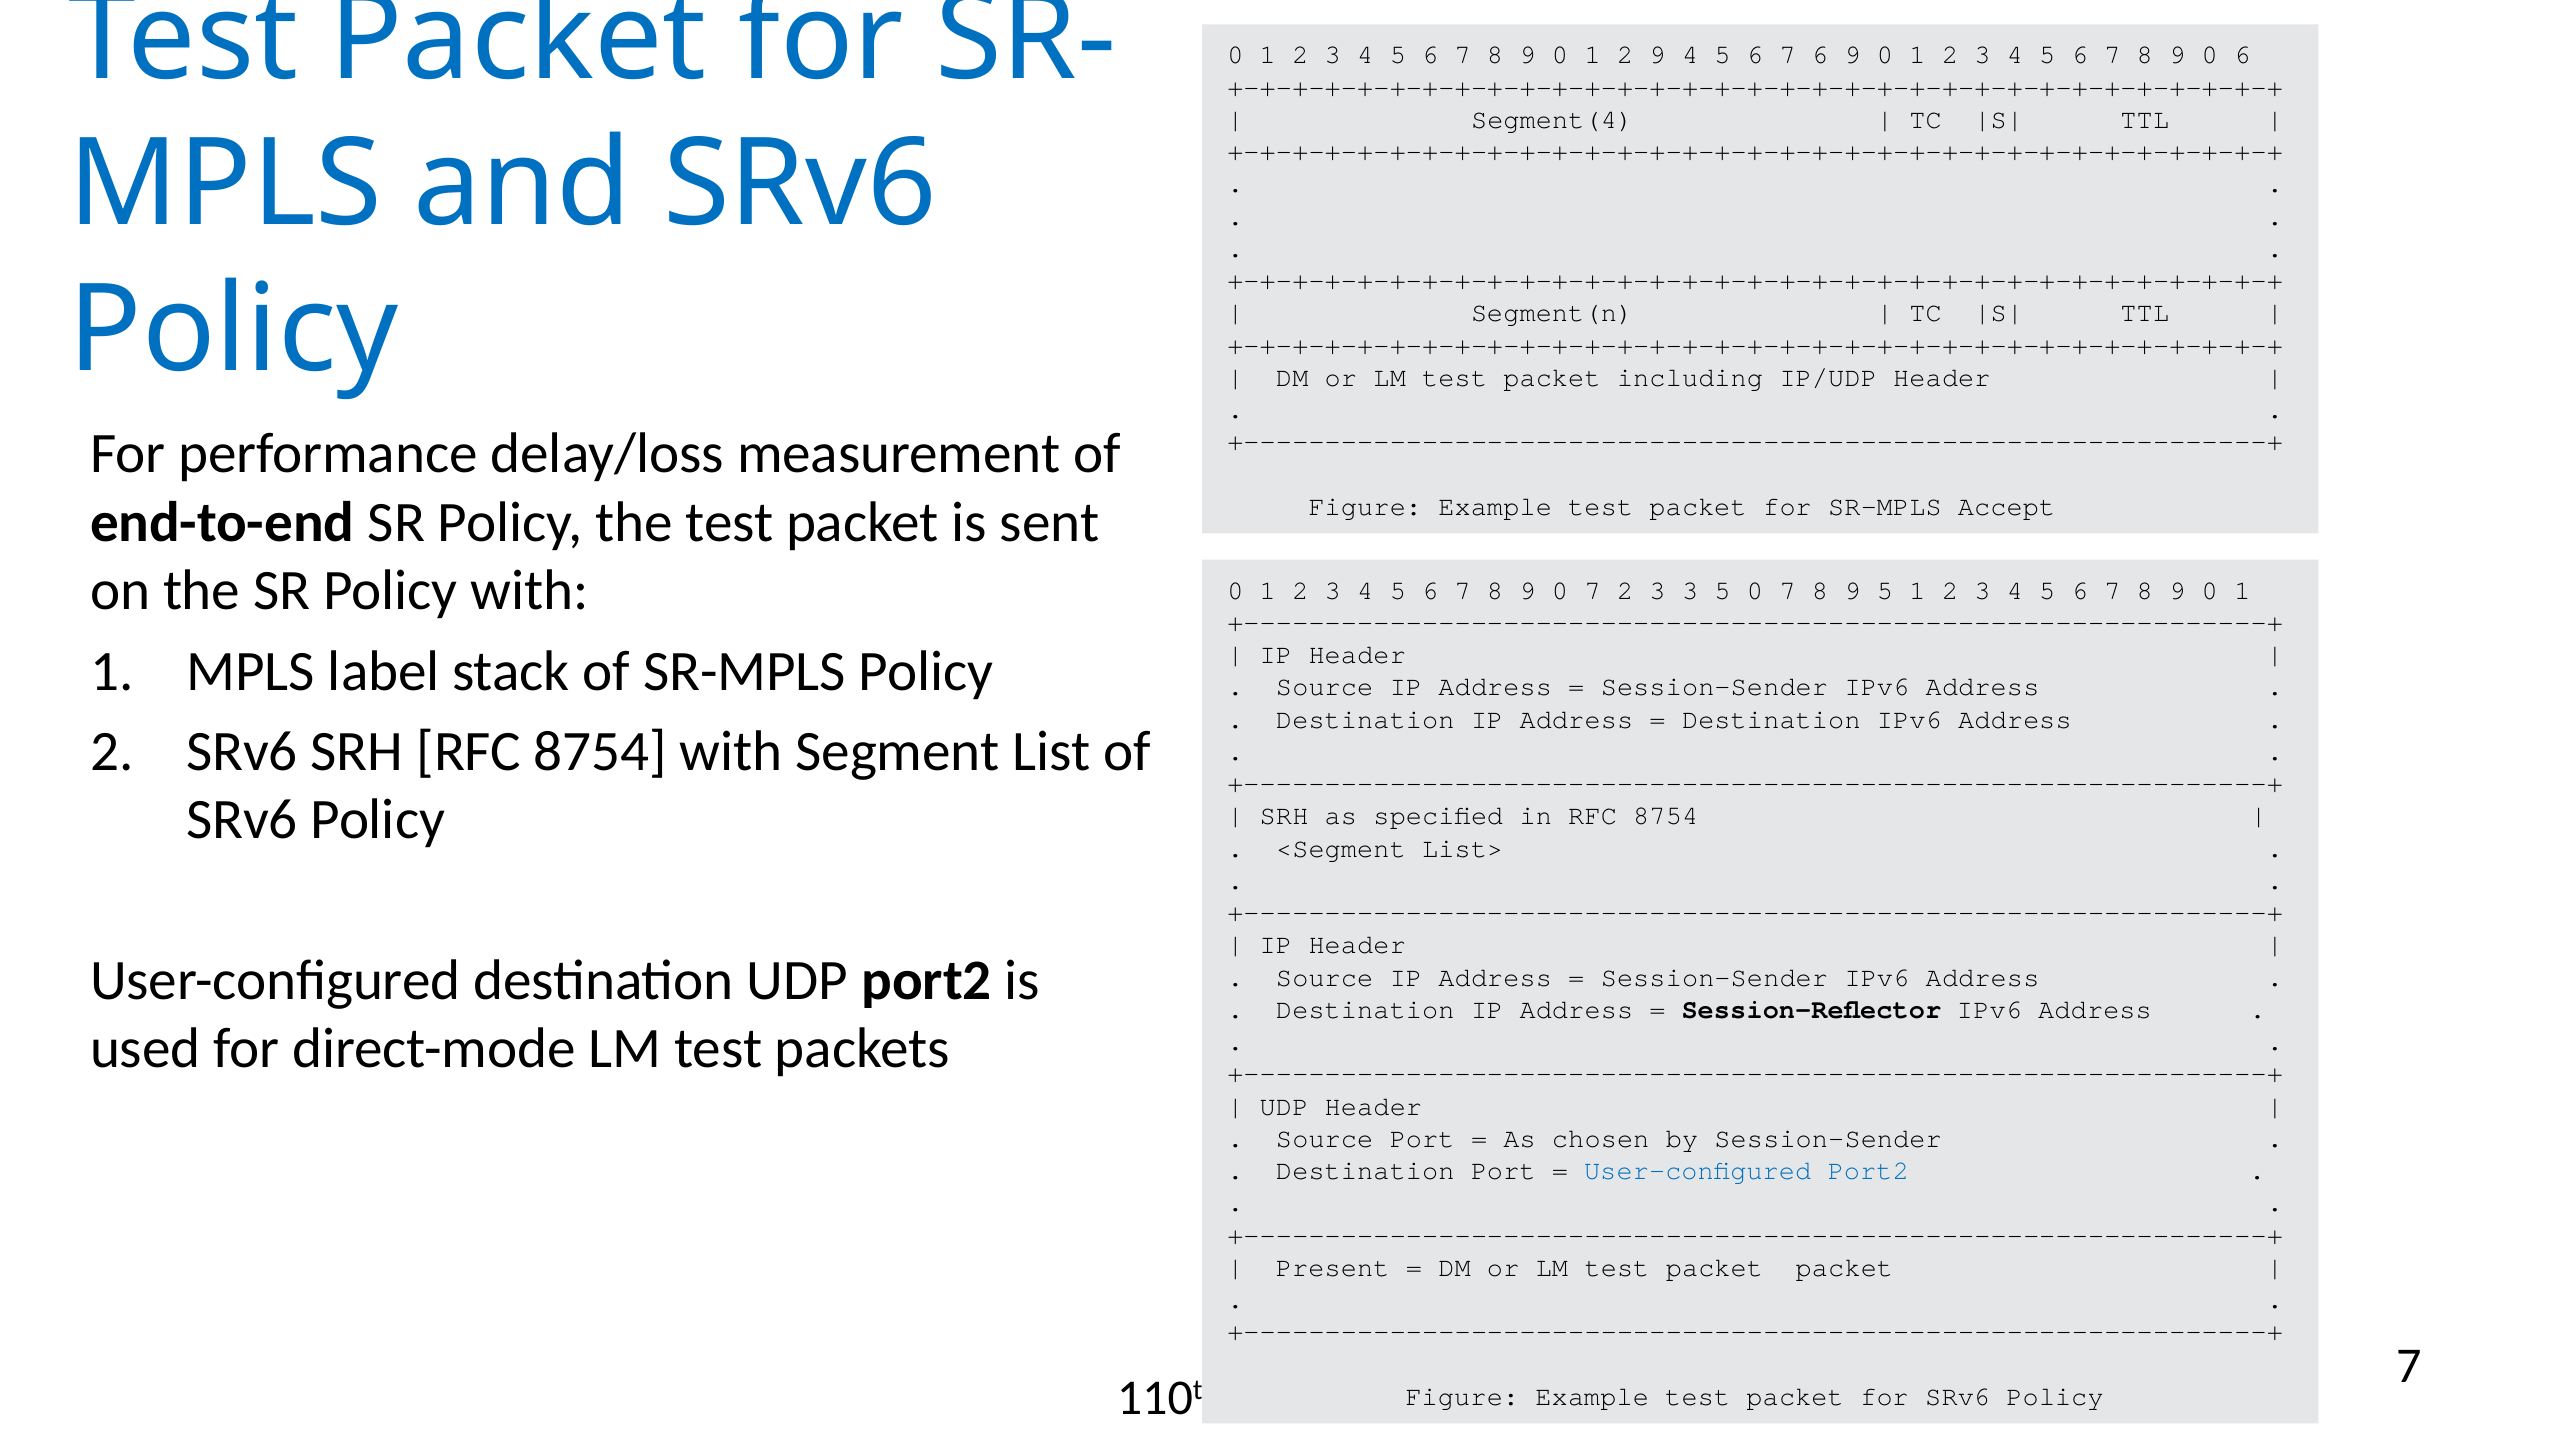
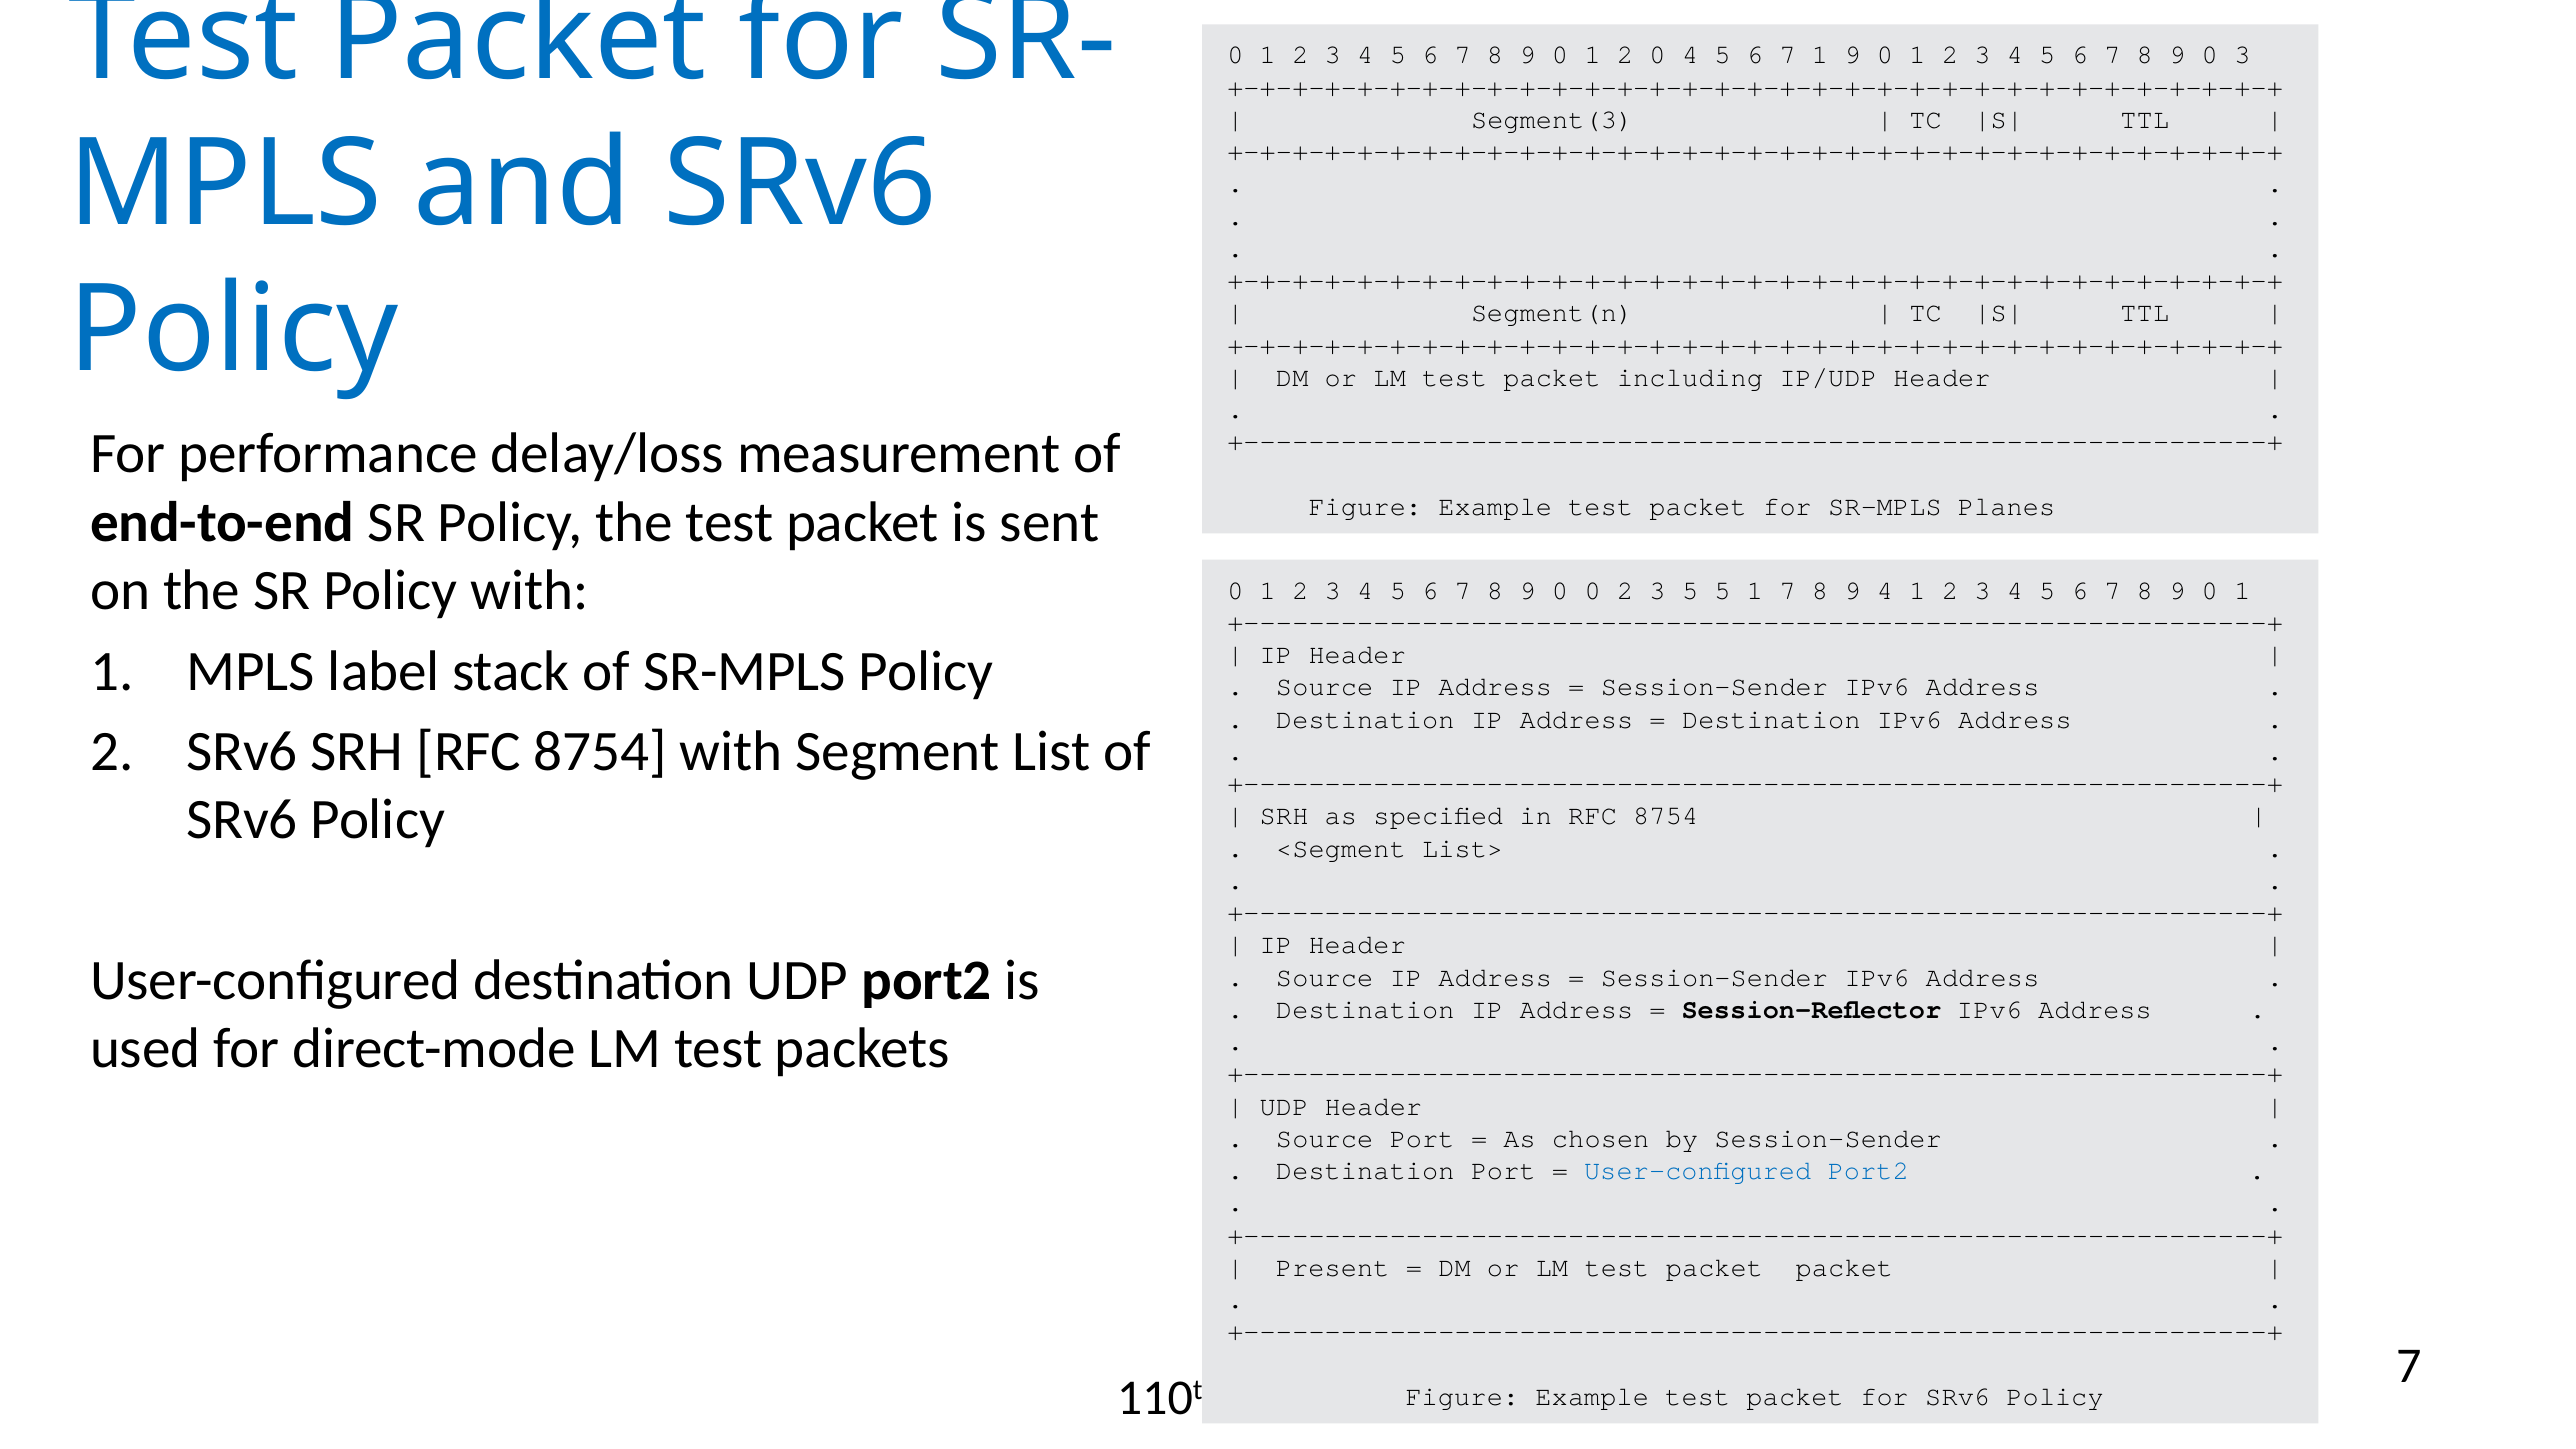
2 9: 9 -> 0 (1657, 55)
7 6: 6 -> 1 (1820, 55)
0 6: 6 -> 3 (2242, 55)
Segment(4: Segment(4 -> Segment(3 (1552, 120)
Accept: Accept -> Planes (2007, 507)
9 0 7: 7 -> 0 (1593, 590)
3 3: 3 -> 5 (1690, 590)
5 0: 0 -> 1 (1755, 590)
9 5: 5 -> 4 (1885, 590)
